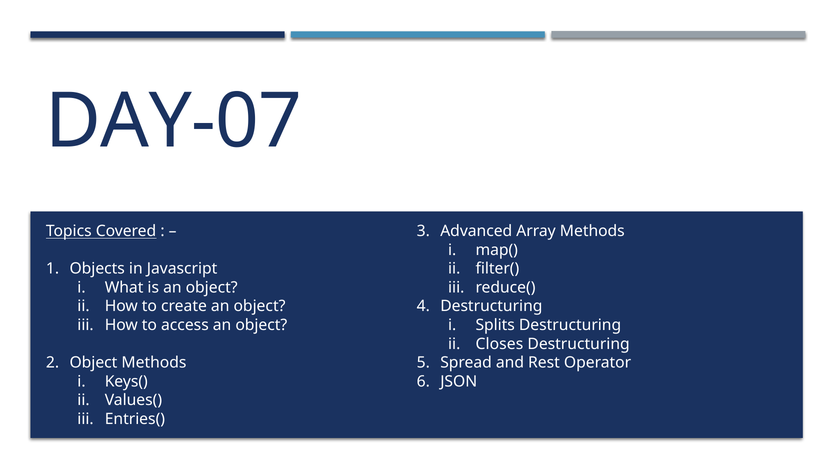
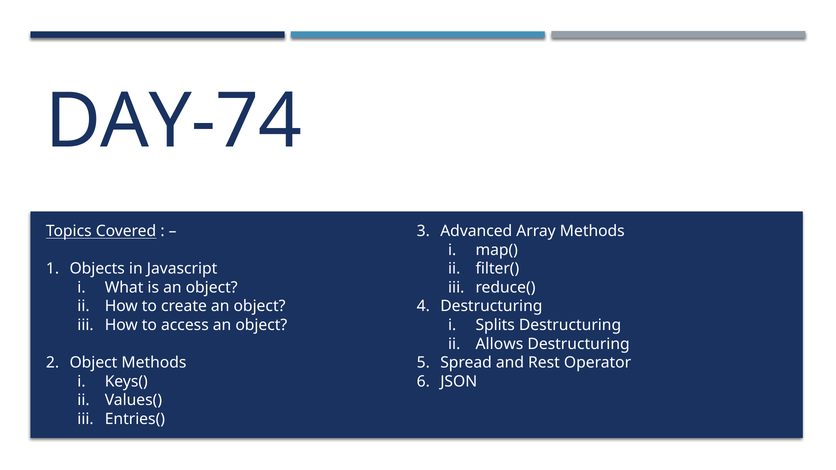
DAY-07: DAY-07 -> DAY-74 (174, 122)
Closes: Closes -> Allows (499, 344)
